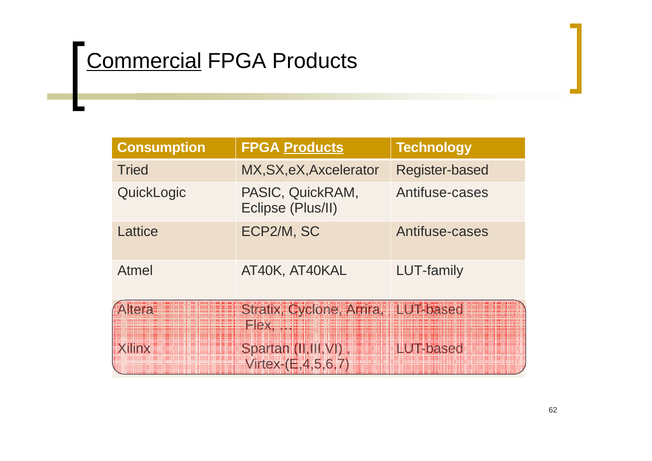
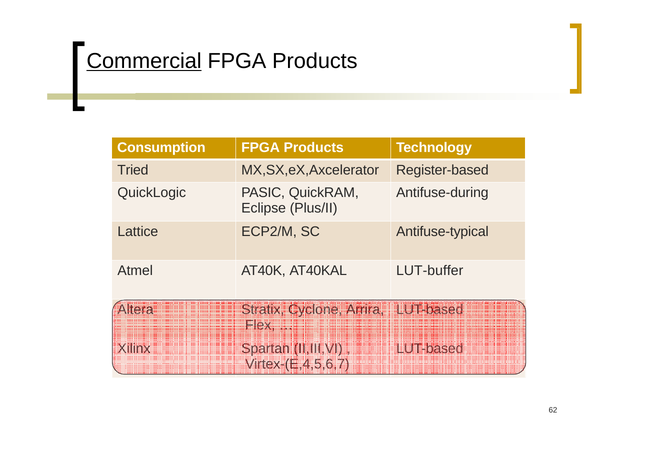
Products underline: present -> none (314, 147)
Antifuse-cases: Antifuse-cases -> Antifuse-during (442, 193)
SC Antifuse-cases: Antifuse-cases -> Antifuse-typical (442, 232)
LUT-family: LUT-family -> LUT-buffer (430, 271)
